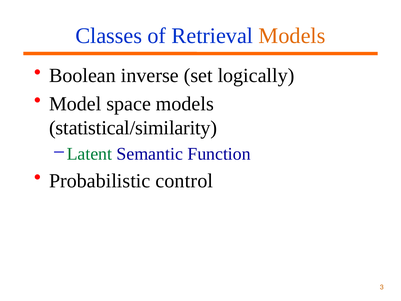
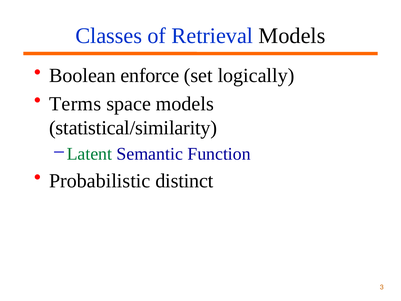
Models colour: orange -> black (292, 36)
inverse: inverse -> enforce (150, 76)
Model: Model -> Terms (75, 104)
control: control -> distinct (184, 181)
